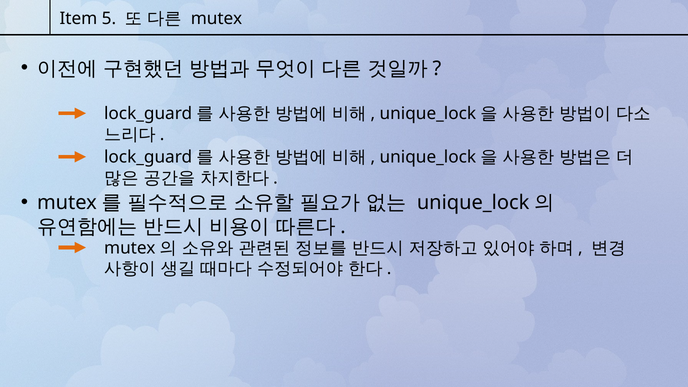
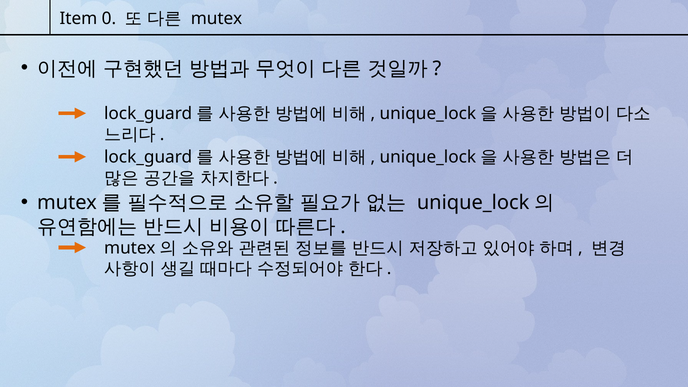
5: 5 -> 0 (109, 18)
